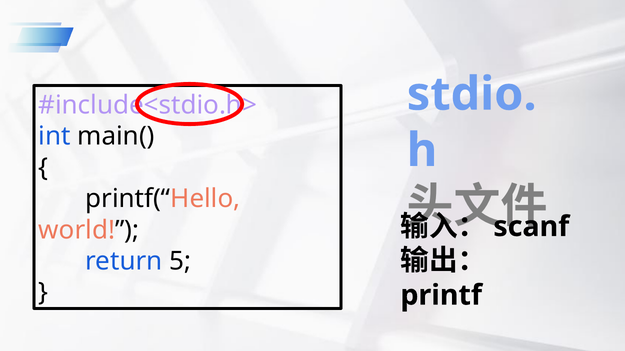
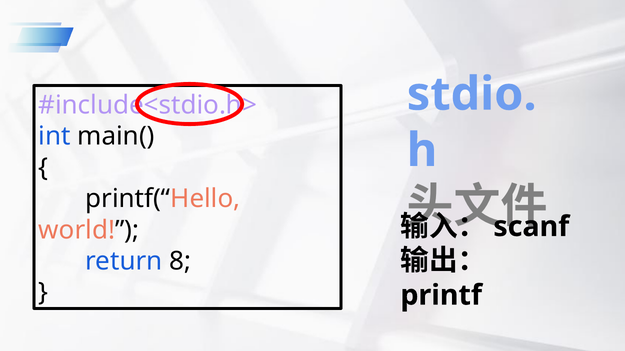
5: 5 -> 8 (180, 262)
